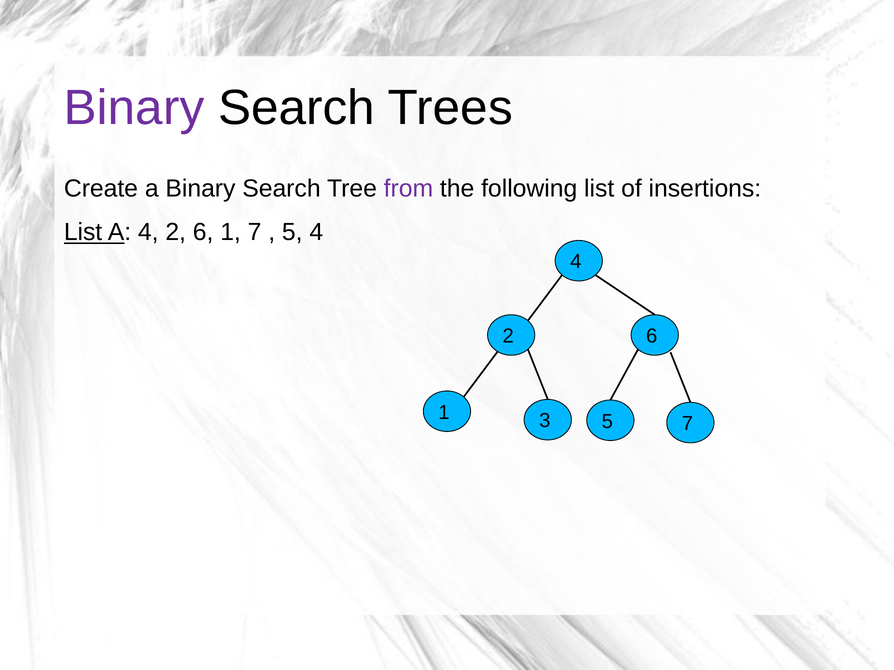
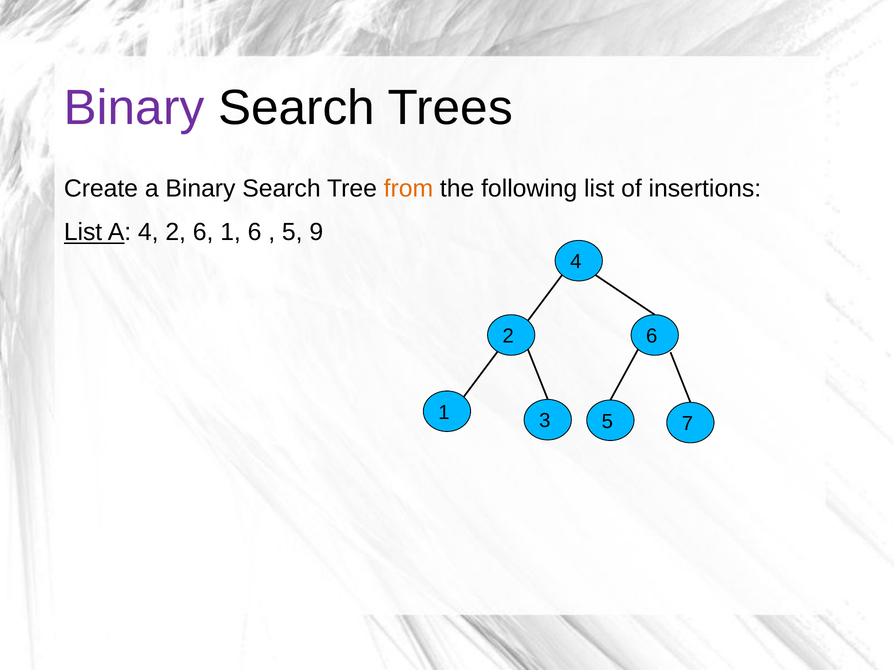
from colour: purple -> orange (408, 189)
1 7: 7 -> 6 (255, 232)
5 4: 4 -> 9 (316, 232)
